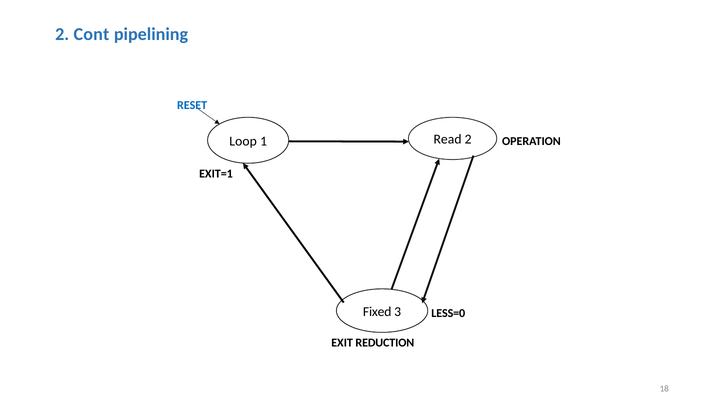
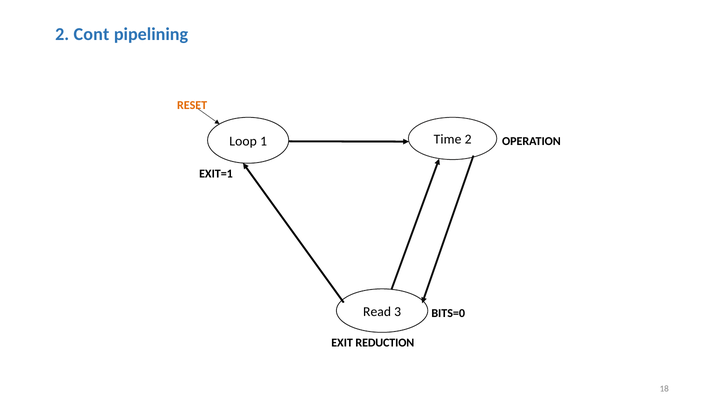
RESET colour: blue -> orange (192, 105)
Read: Read -> Time (448, 139)
Fixed: Fixed -> Read (377, 312)
LESS=0: LESS=0 -> BITS=0 (448, 314)
